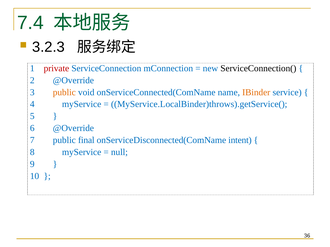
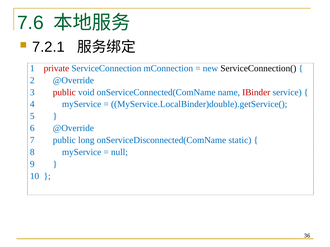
7.4: 7.4 -> 7.6 (30, 23)
3.2.3: 3.2.3 -> 7.2.1 (48, 47)
public colour: orange -> red (64, 92)
IBinder colour: orange -> red (256, 92)
MyService.LocalBinder)throws).getService(: MyService.LocalBinder)throws).getService( -> MyService.LocalBinder)double).getService( (199, 104)
final: final -> long (86, 140)
intent: intent -> static (240, 140)
